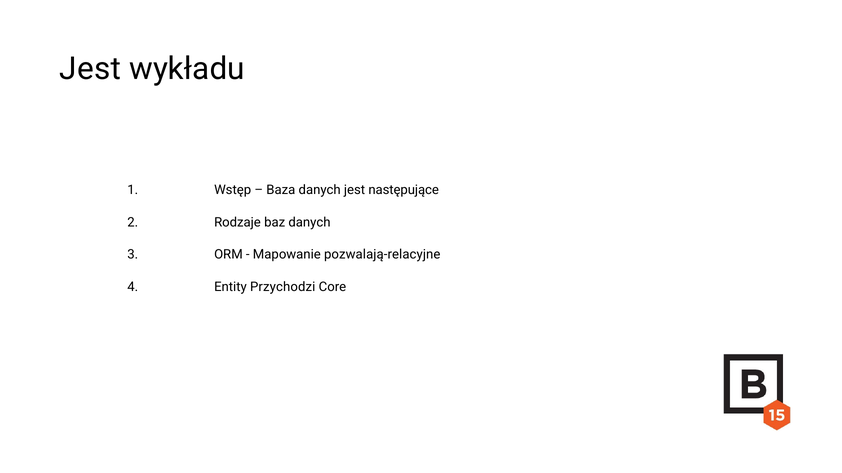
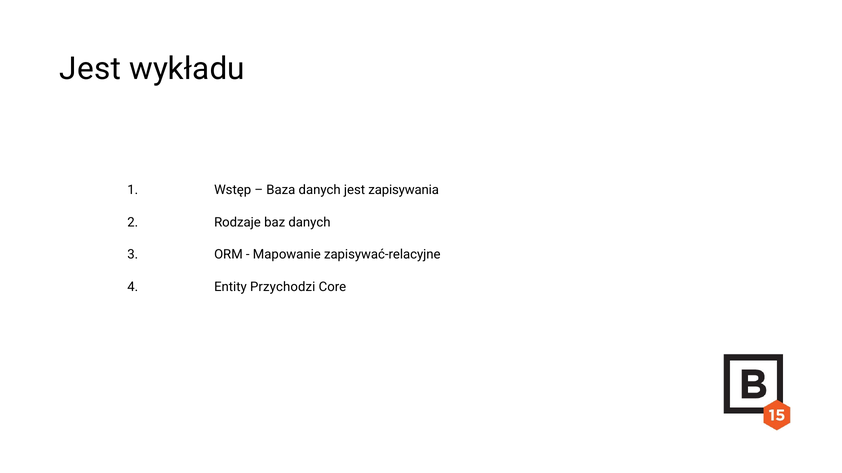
następujące: następujące -> zapisywania (404, 190)
pozwalają-relacyjne: pozwalają-relacyjne -> zapisywać-relacyjne (382, 255)
